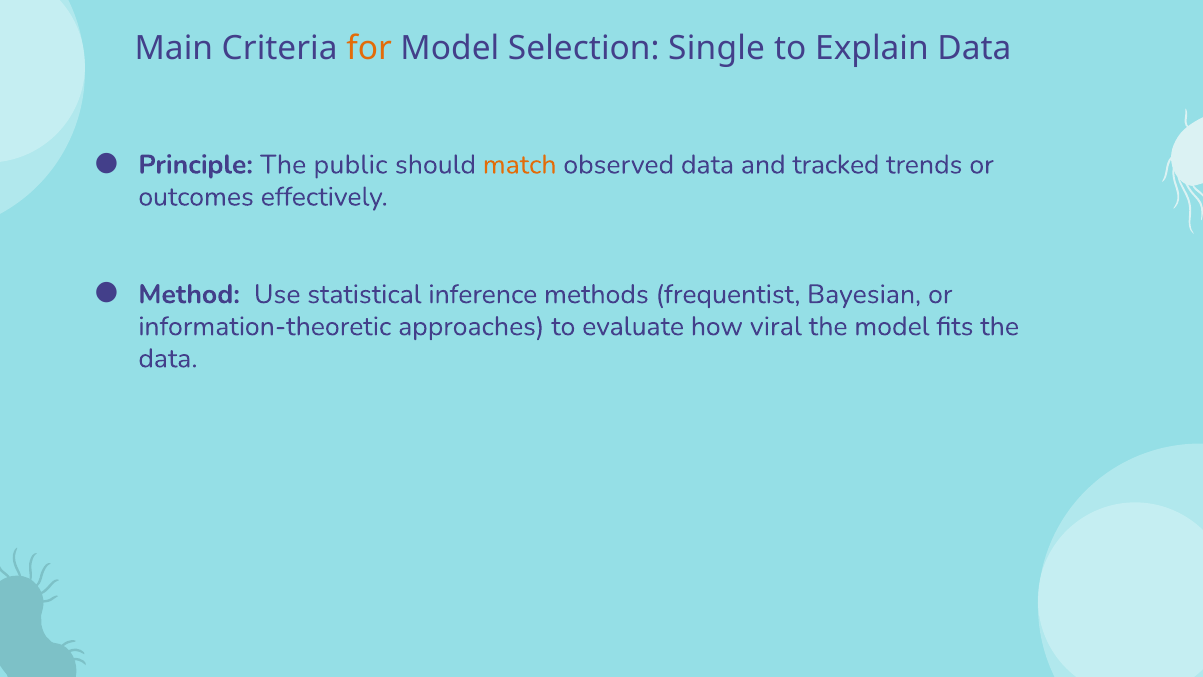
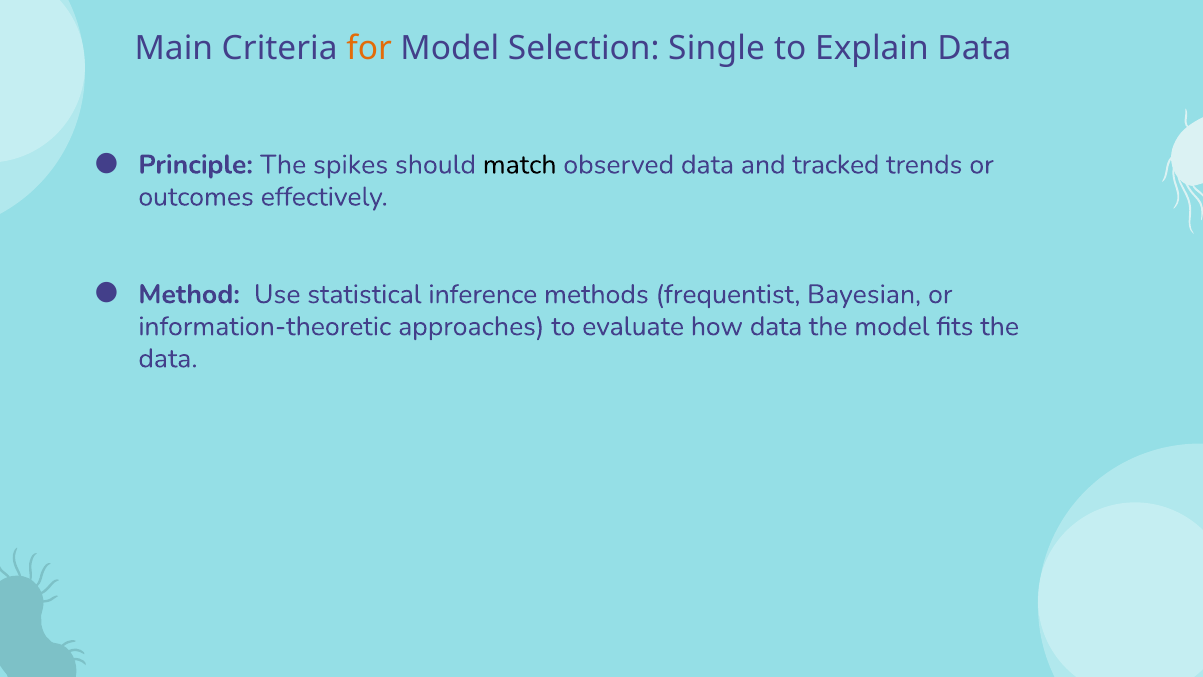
public: public -> spikes (351, 165)
match colour: orange -> black (520, 165)
how viral: viral -> data (776, 326)
